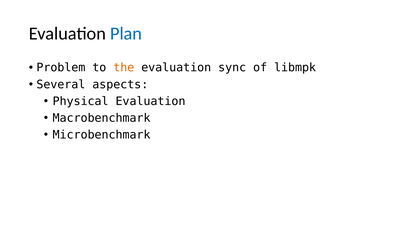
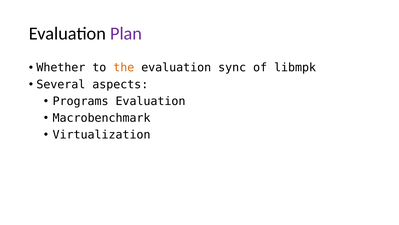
Plan colour: blue -> purple (126, 34)
Problem: Problem -> Whether (61, 67)
Physical: Physical -> Programs (81, 101)
Microbenchmark: Microbenchmark -> Virtualization (102, 134)
